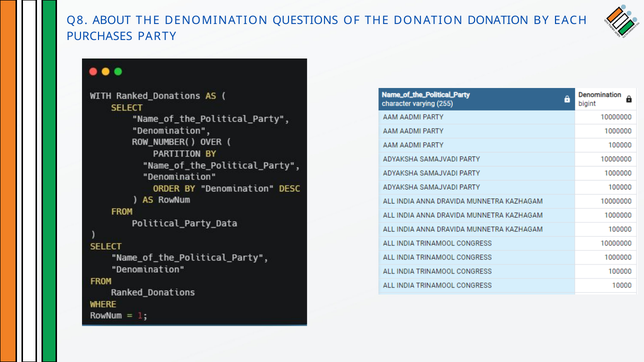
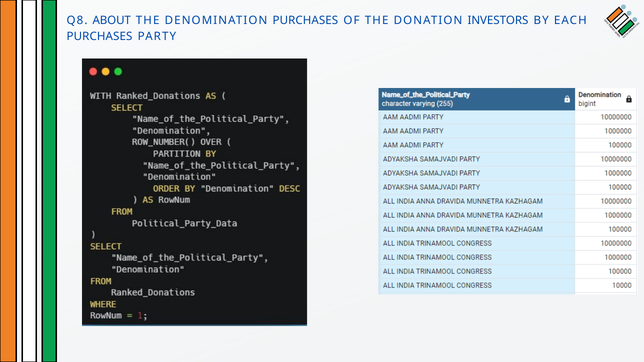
DENOMINATION QUESTIONS: QUESTIONS -> PURCHASES (305, 20)
DONATION DONATION: DONATION -> INVESTORS (498, 20)
